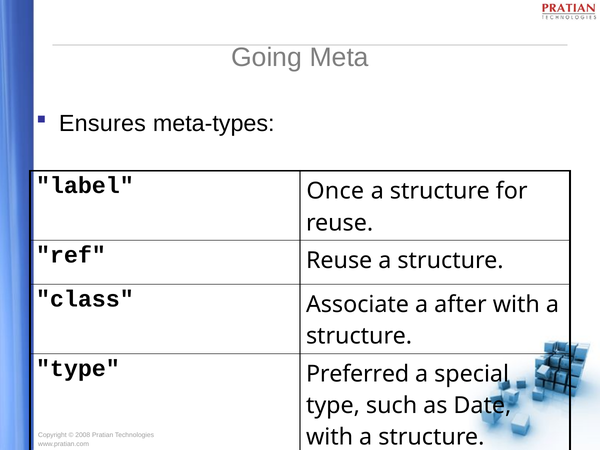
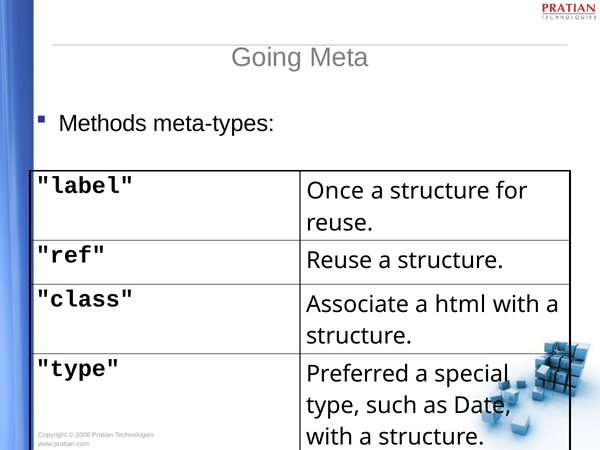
Ensures: Ensures -> Methods (103, 124)
after: after -> html (460, 304)
